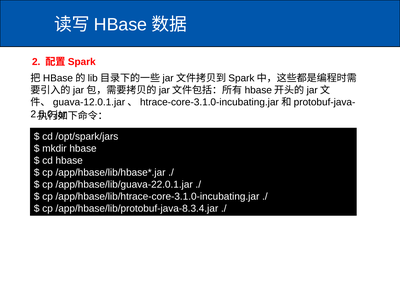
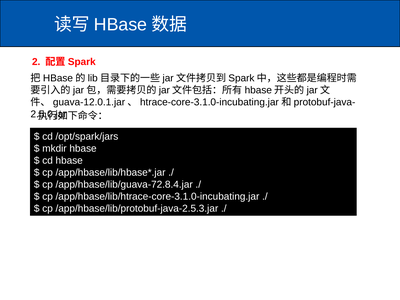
/app/hbase/lib/guava-22.0.1.jar: /app/hbase/lib/guava-22.0.1.jar -> /app/hbase/lib/guava-72.8.4.jar (124, 184)
/app/hbase/lib/protobuf-java-8.3.4.jar: /app/hbase/lib/protobuf-java-8.3.4.jar -> /app/hbase/lib/protobuf-java-2.5.3.jar (137, 208)
